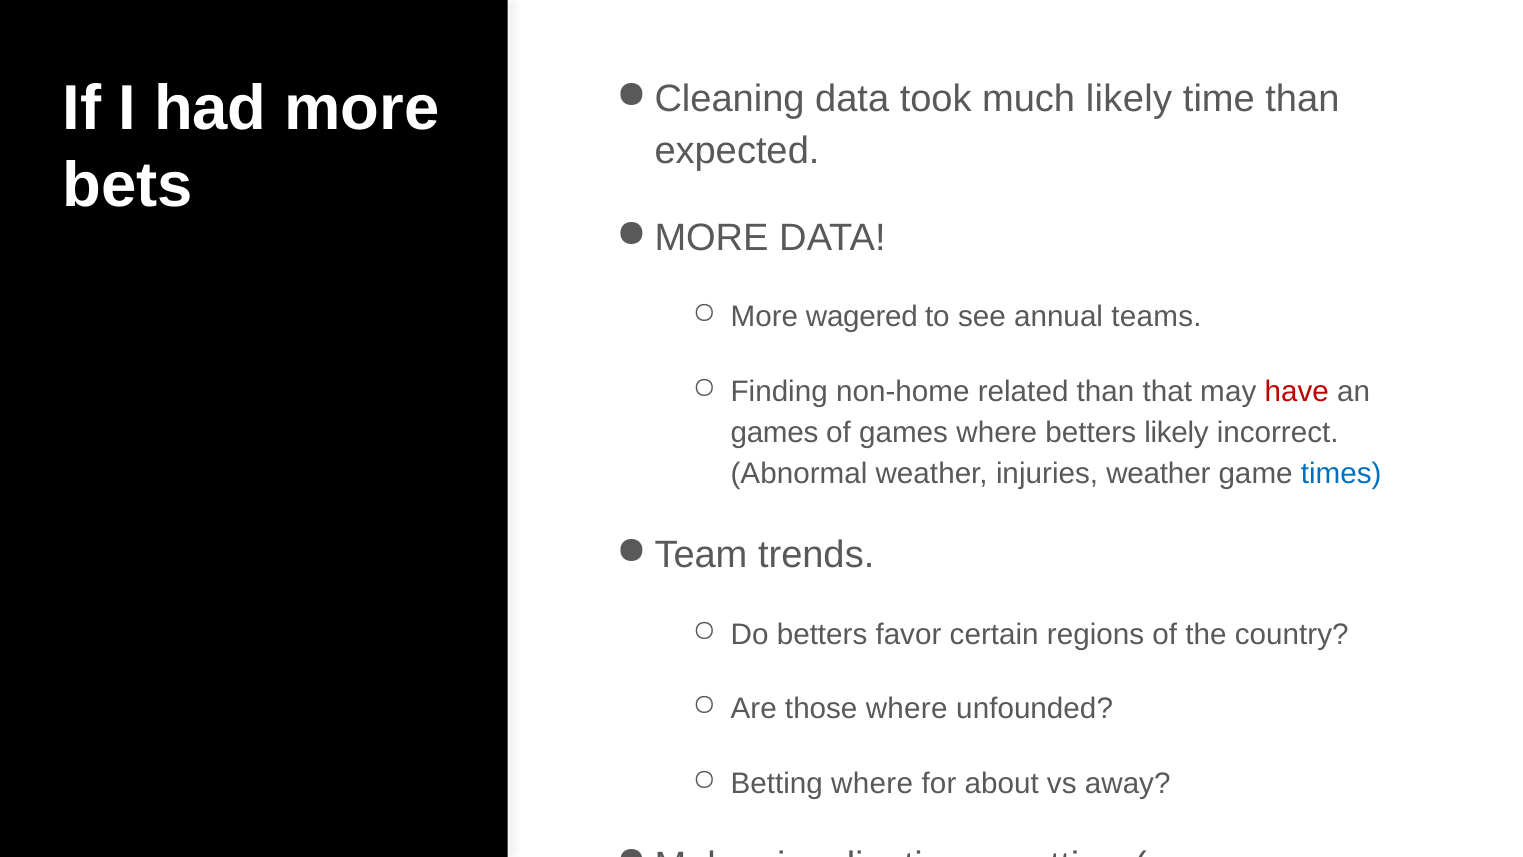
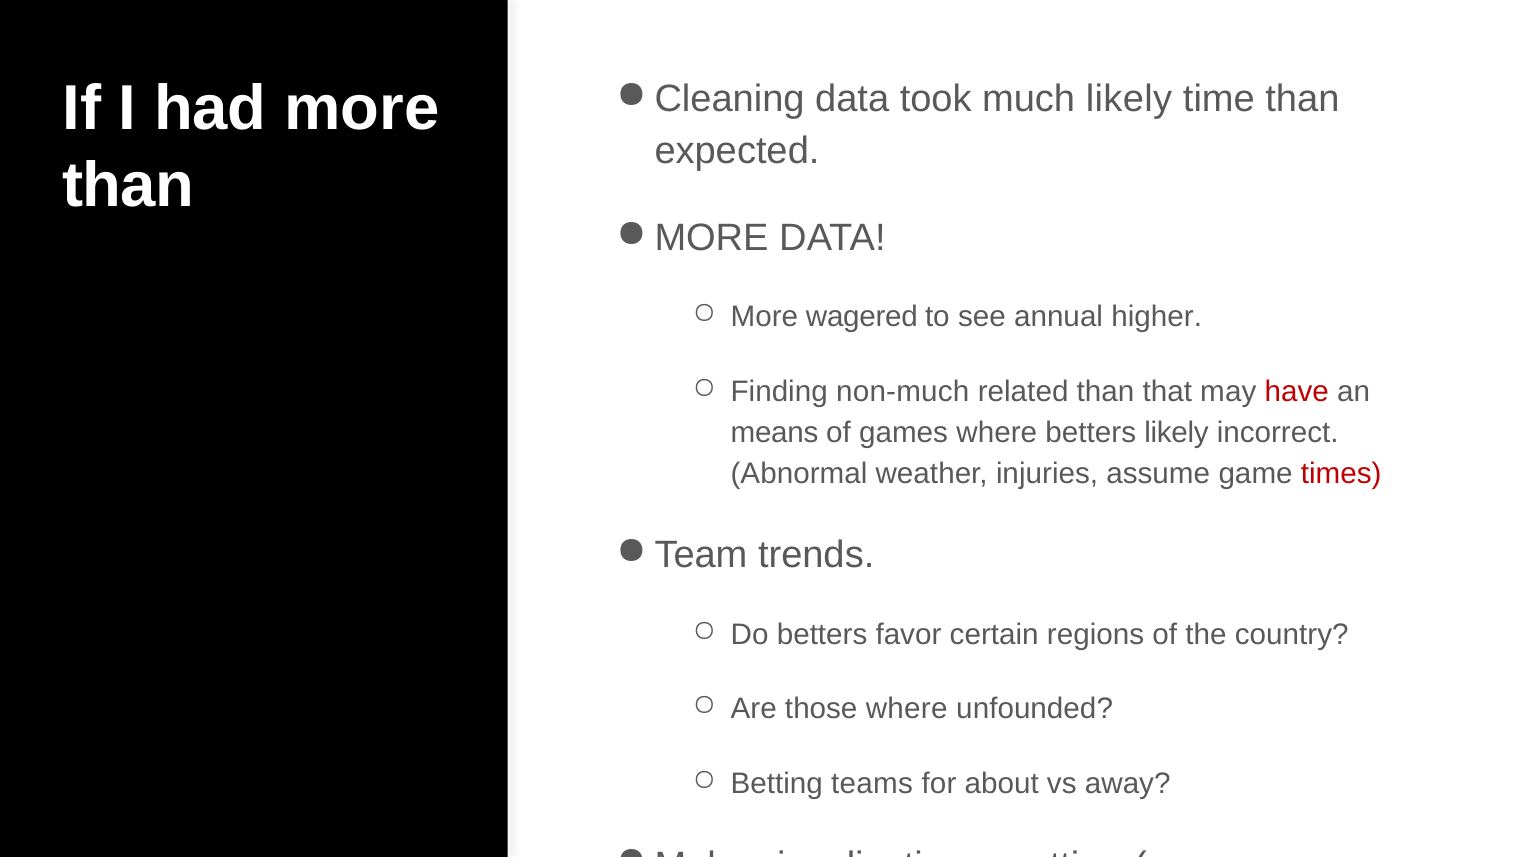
bets: bets -> than (128, 185)
teams: teams -> higher (1157, 317)
non-home: non-home -> non-much (903, 391)
games: games -> means (774, 432)
injuries weather: weather -> assume (1158, 473)
times colour: blue -> red (1341, 473)
Betting where: where -> teams (872, 783)
